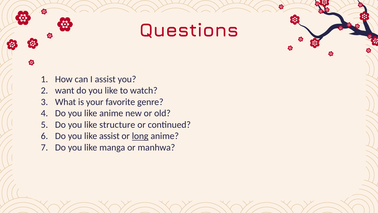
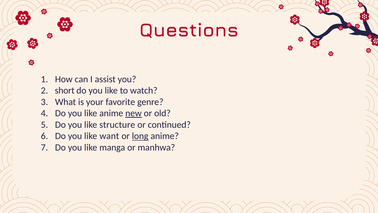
want: want -> short (65, 90)
new underline: none -> present (134, 113)
like assist: assist -> want (109, 136)
